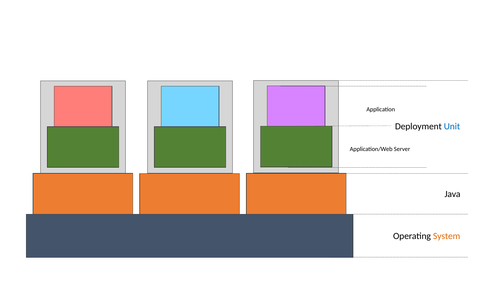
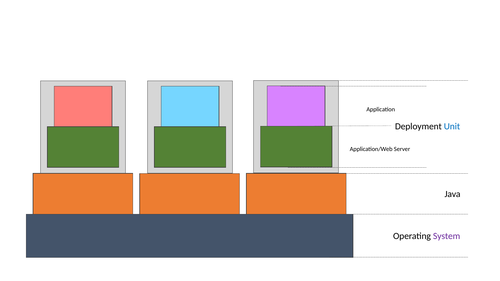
System colour: orange -> purple (447, 236)
